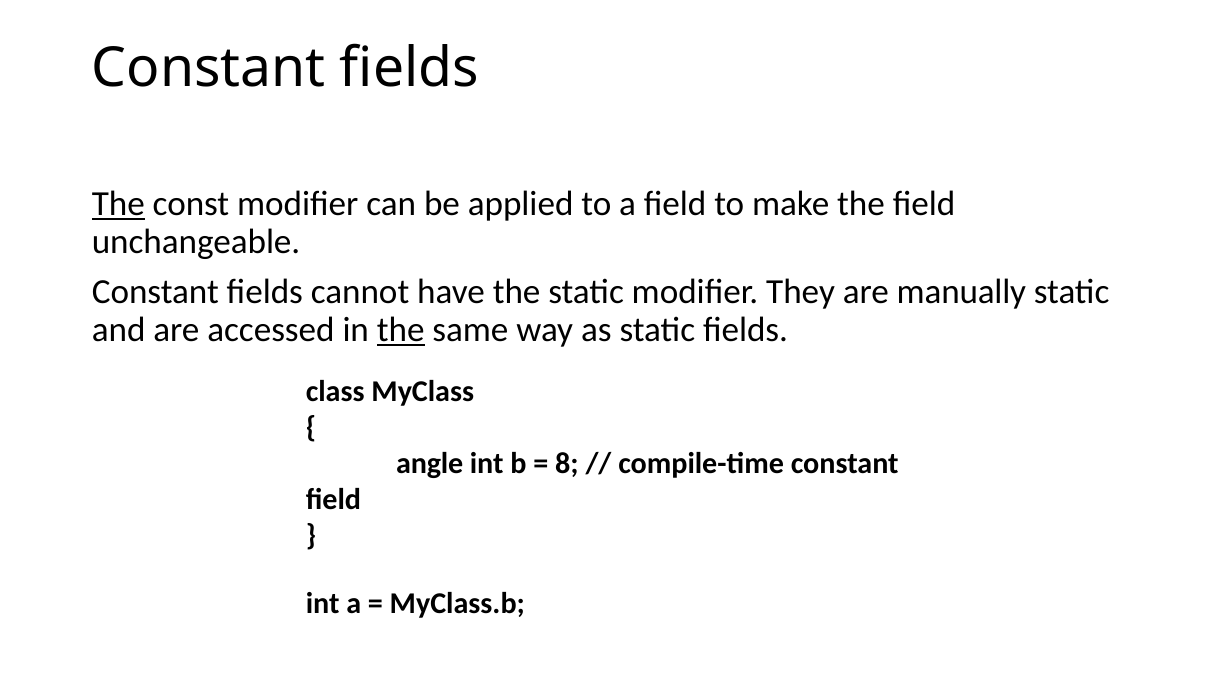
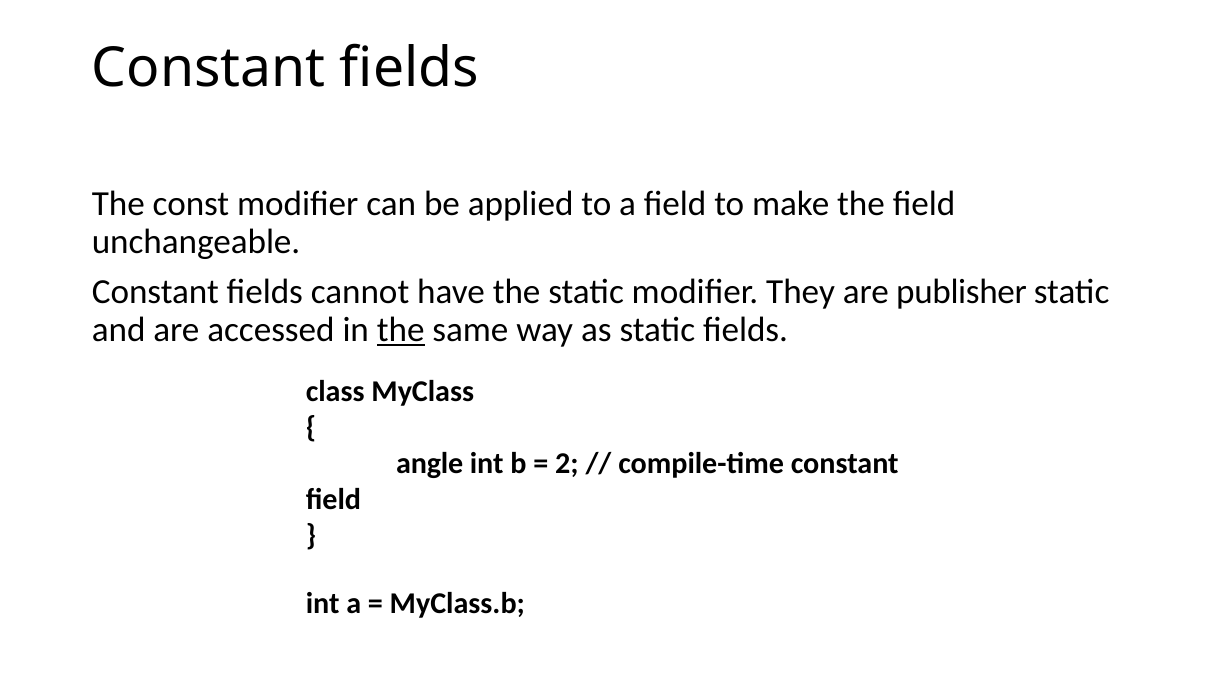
The underline: present -> none (118, 204)
manually: manually -> publisher (962, 292)
8: 8 -> 2 (567, 463)
